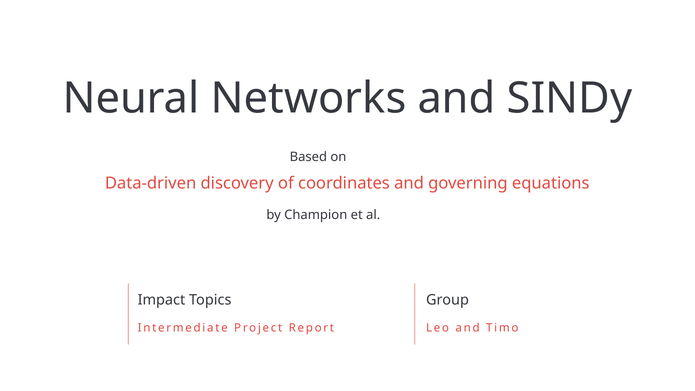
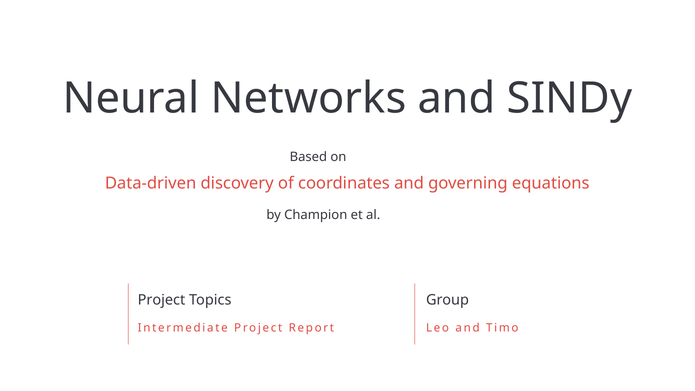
Impact: Impact -> Project (161, 300)
